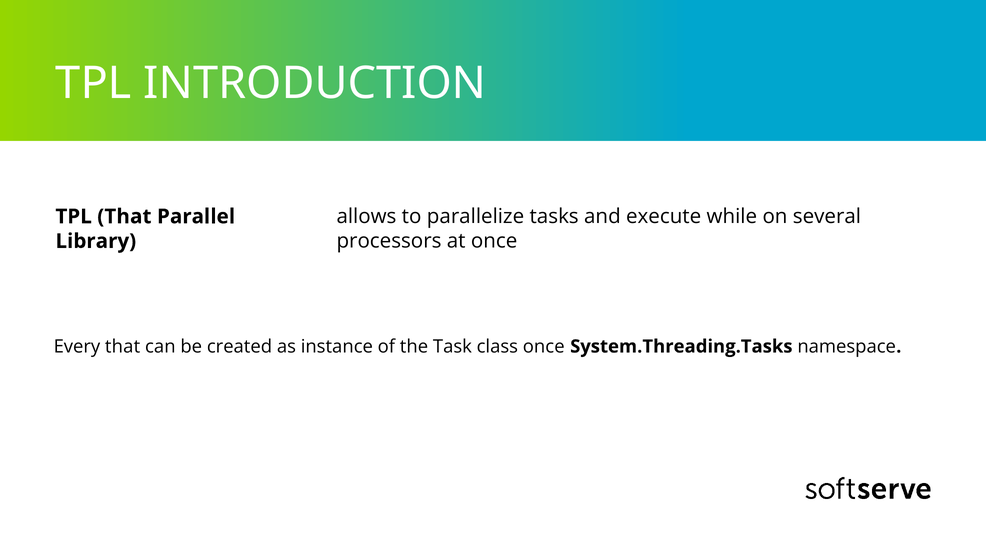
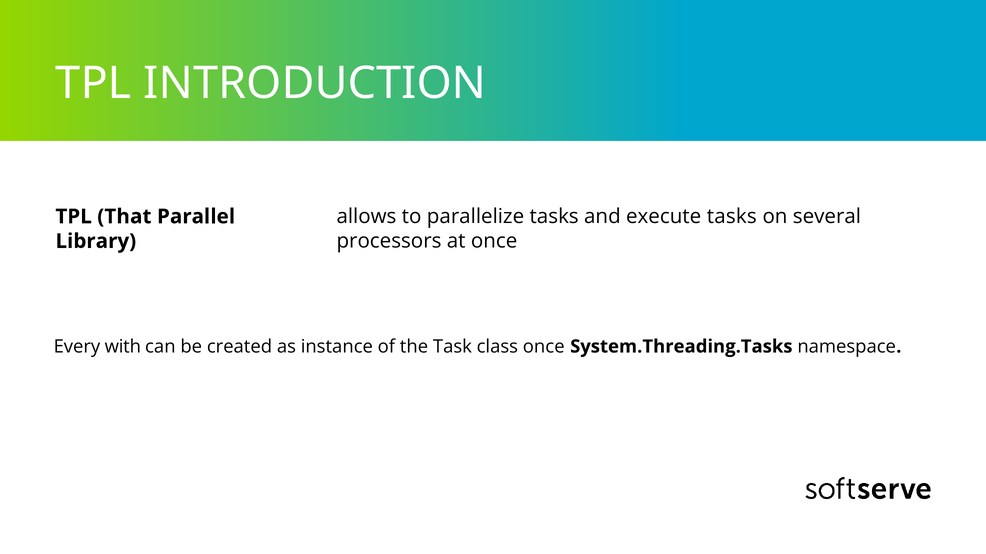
execute while: while -> tasks (732, 217)
Every that: that -> with (123, 347)
